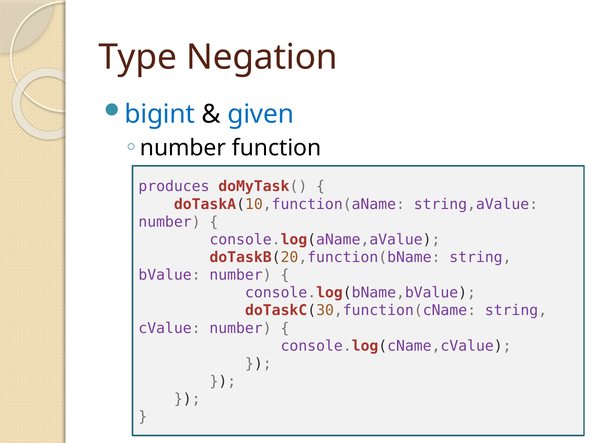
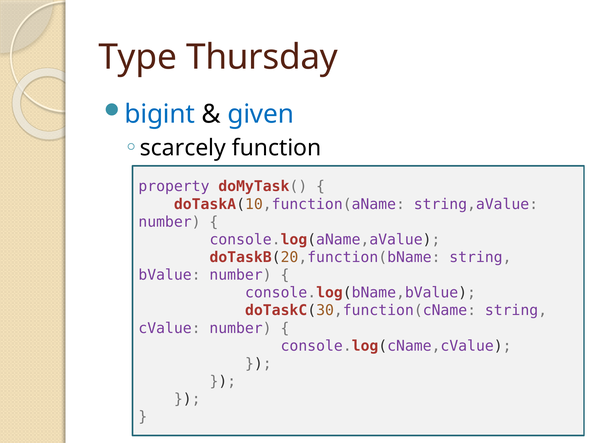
Negation: Negation -> Thursday (262, 57)
number: number -> scarcely (183, 148)
produces: produces -> property (174, 187)
